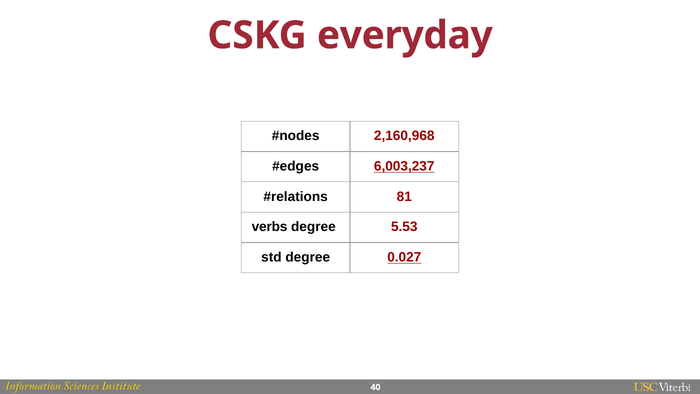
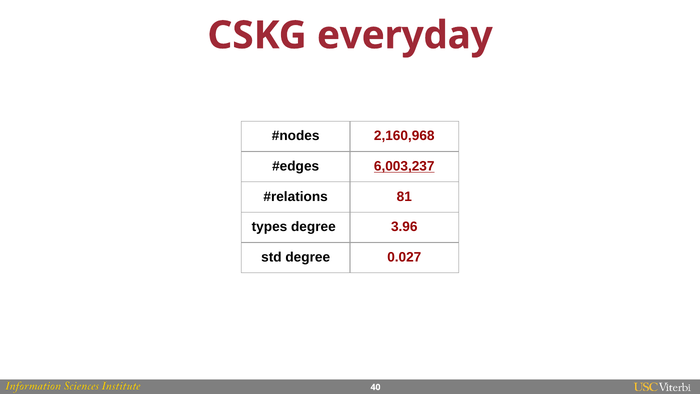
verbs: verbs -> types (269, 227)
5.53: 5.53 -> 3.96 (404, 227)
0.027 underline: present -> none (404, 257)
